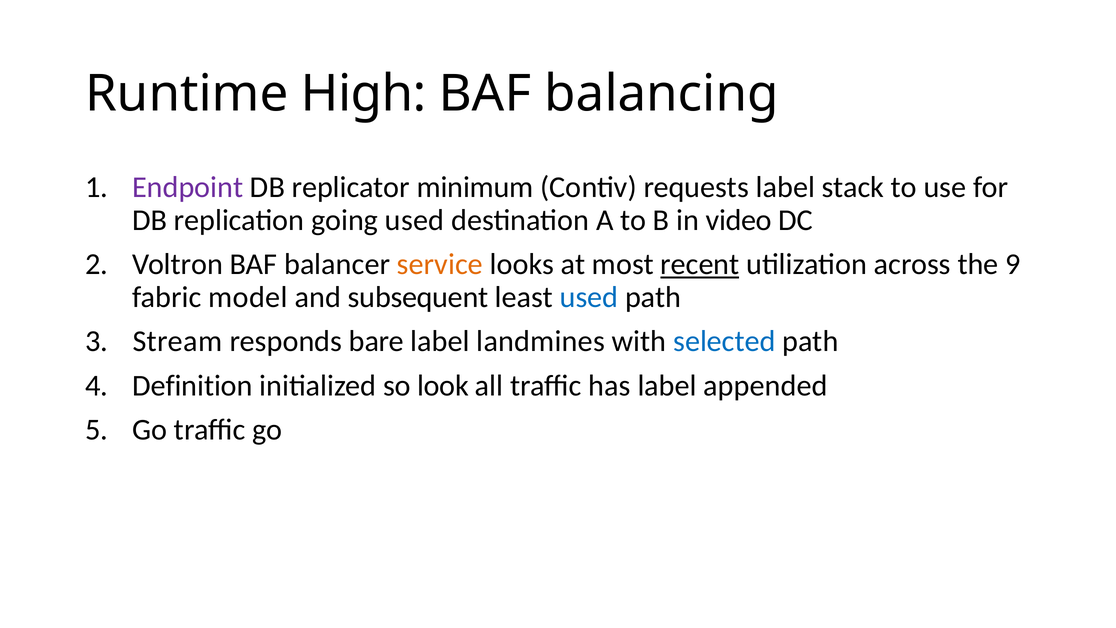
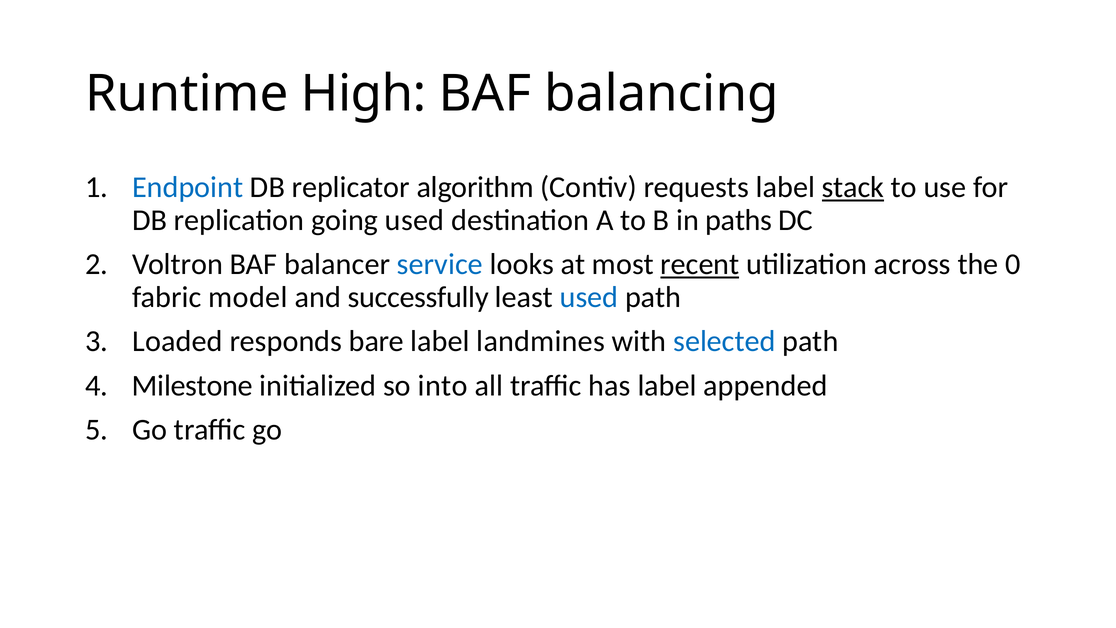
Endpoint colour: purple -> blue (188, 187)
minimum: minimum -> algorithm (475, 187)
stack underline: none -> present (853, 187)
video: video -> paths (739, 220)
service colour: orange -> blue (440, 264)
9: 9 -> 0 (1013, 264)
subsequent: subsequent -> successfully (418, 297)
Stream: Stream -> Loaded (177, 341)
Definition: Definition -> Milestone (192, 385)
look: look -> into (443, 385)
